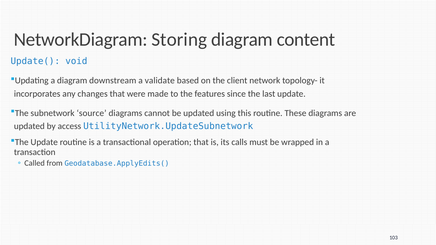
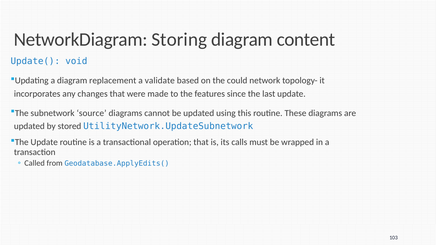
downstream: downstream -> replacement (113, 81)
client: client -> could (237, 81)
access: access -> stored (69, 126)
